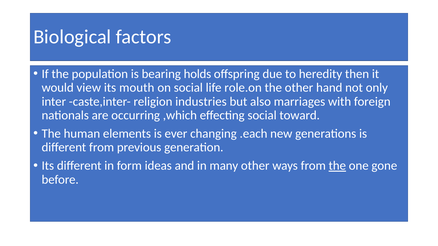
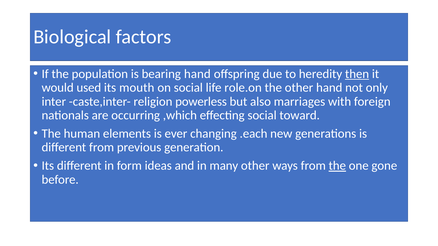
bearing holds: holds -> hand (197, 74)
then underline: none -> present (357, 74)
view: view -> used (89, 88)
industries: industries -> powerless (201, 102)
